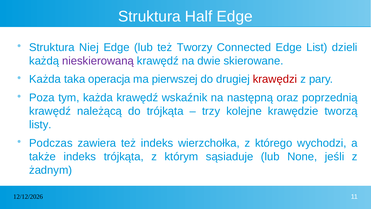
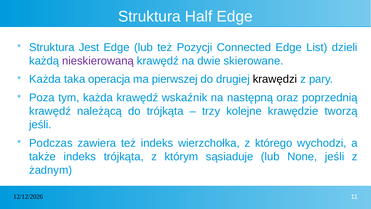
Niej: Niej -> Jest (89, 47)
Tworzy: Tworzy -> Pozycji (195, 47)
krawędzi colour: red -> black (275, 79)
listy: listy -> jeśli (40, 124)
